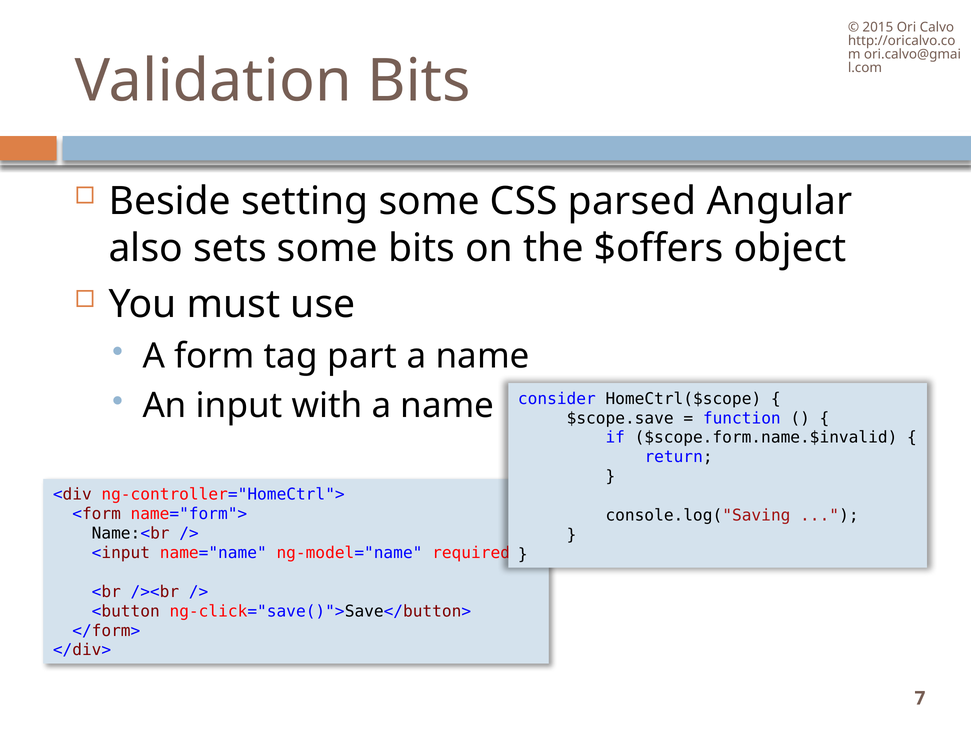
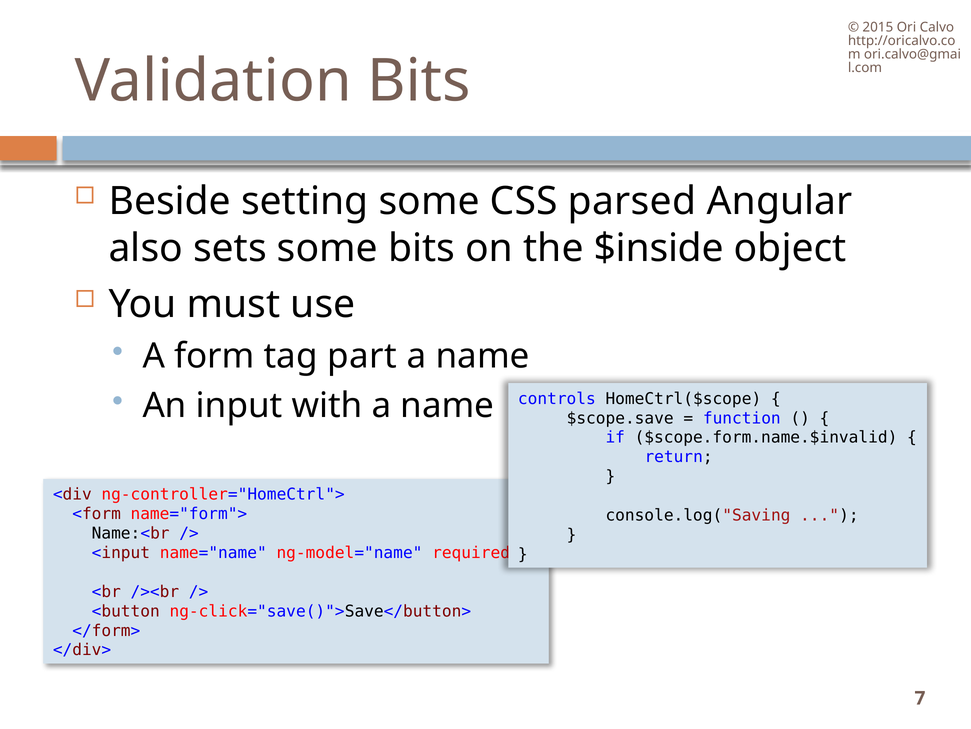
$offers: $offers -> $inside (659, 248)
consider: consider -> controls (557, 398)
